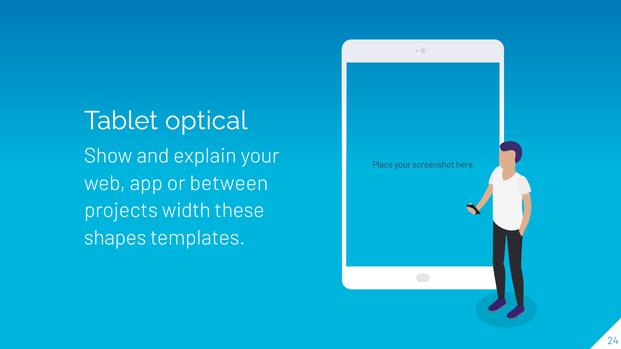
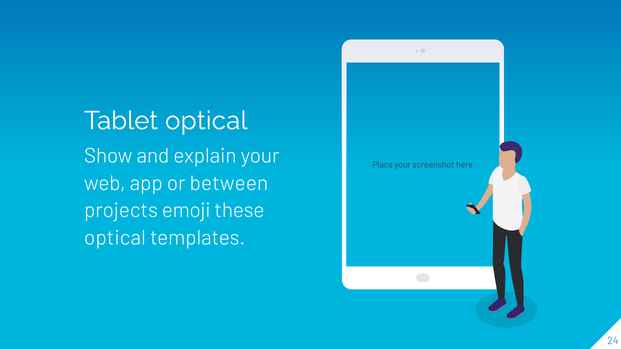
width: width -> emoji (186, 211)
shapes: shapes -> optical (115, 238)
